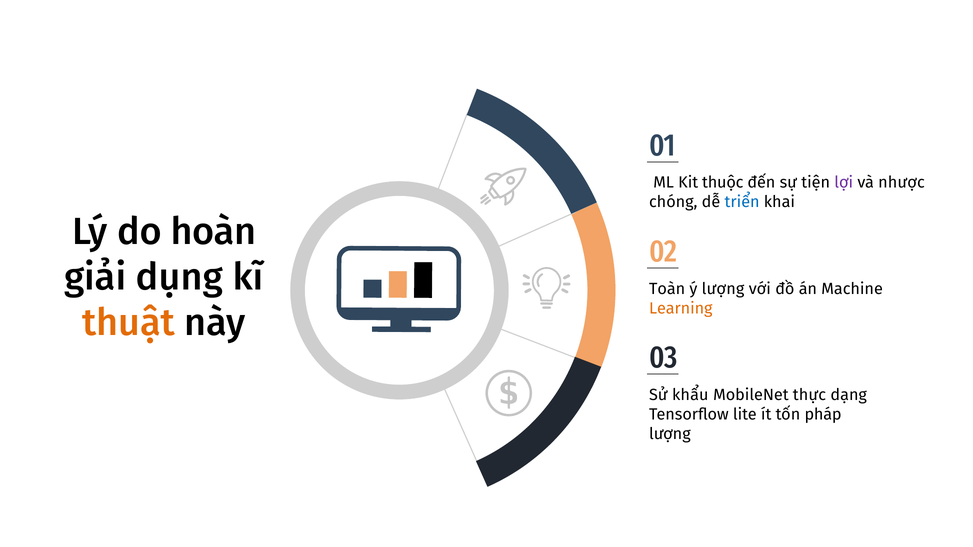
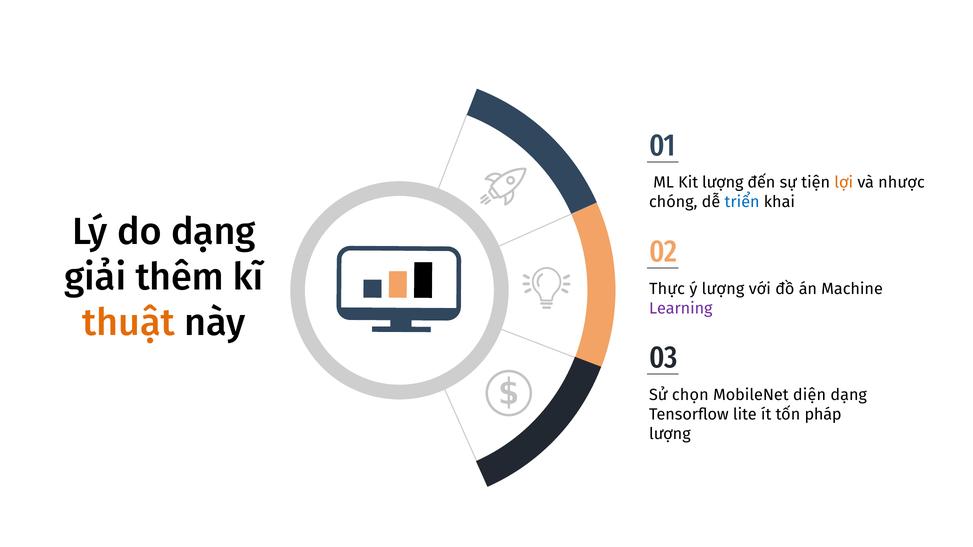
Kit thuộc: thuộc -> lượng (723, 183)
lợi colour: purple -> orange (844, 183)
do hoàn: hoàn -> dạng (213, 232)
dụng: dụng -> thêm (180, 278)
Toàn: Toàn -> Thực (667, 289)
Learning colour: orange -> purple (681, 308)
khẩu: khẩu -> chọn (690, 395)
thực: thực -> diện (809, 395)
